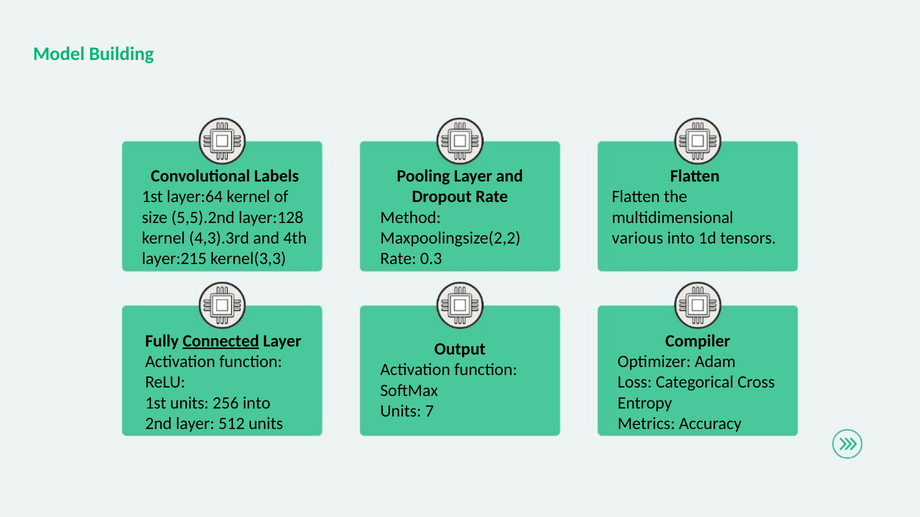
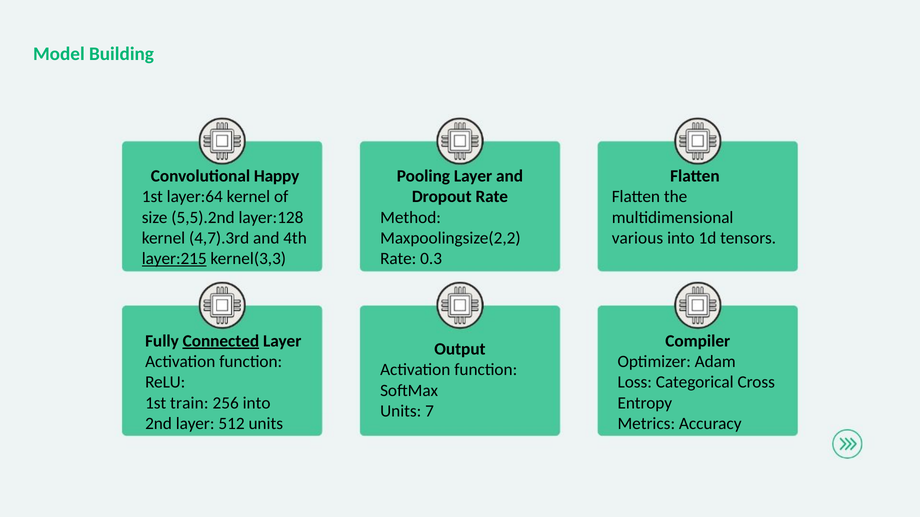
Labels: Labels -> Happy (277, 176)
4,3).3rd: 4,3).3rd -> 4,7).3rd (219, 238)
layer:215 underline: none -> present (174, 259)
1st units: units -> train (189, 403)
